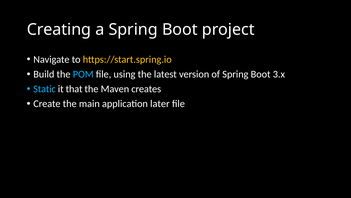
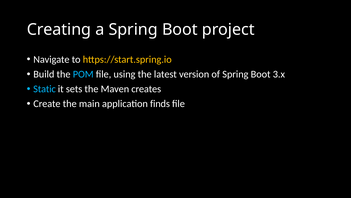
that: that -> sets (74, 89)
later: later -> finds (160, 103)
